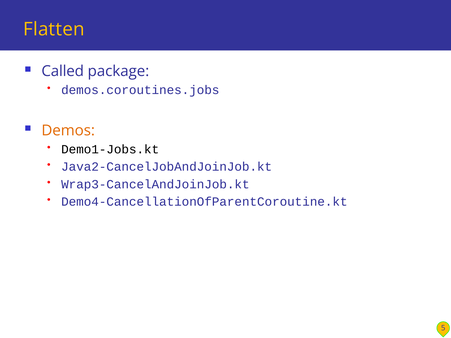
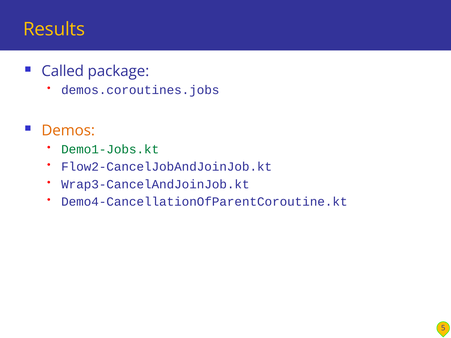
Flatten: Flatten -> Results (54, 29)
Demo1-Jobs.kt colour: black -> green (110, 149)
Java2-CancelJobAndJoinJob.kt: Java2-CancelJobAndJoinJob.kt -> Flow2-CancelJobAndJoinJob.kt (167, 167)
